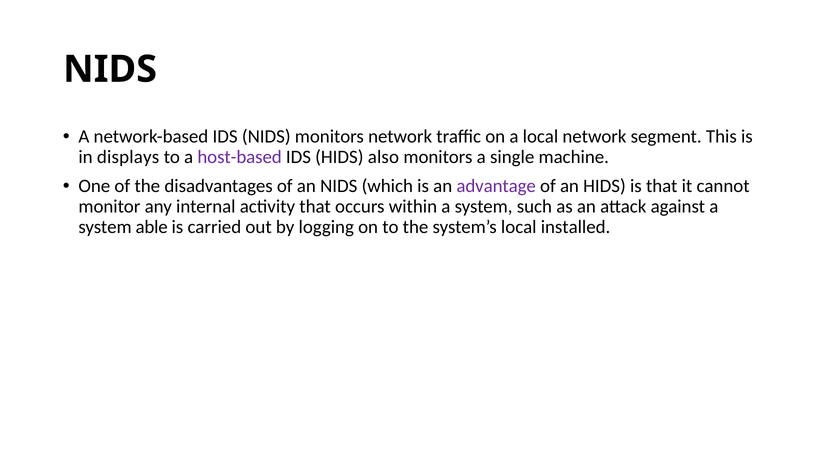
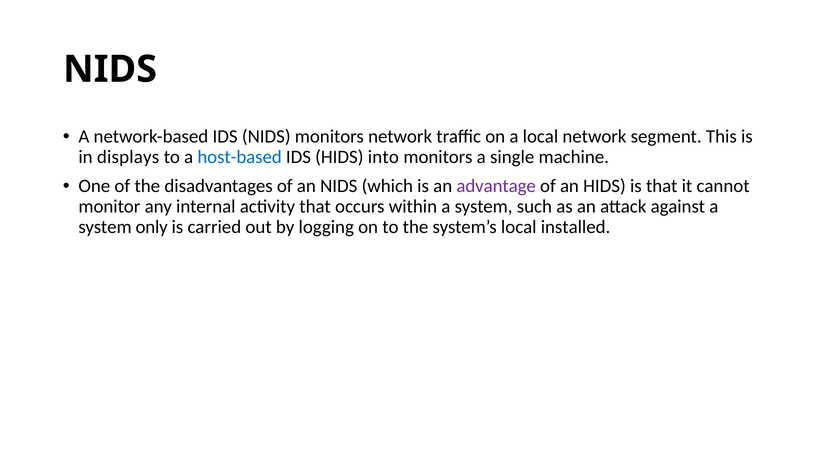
host-based colour: purple -> blue (240, 157)
also: also -> into (383, 157)
able: able -> only (152, 227)
